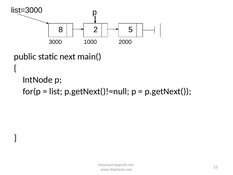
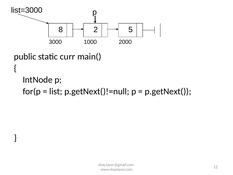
next: next -> curr (67, 56)
